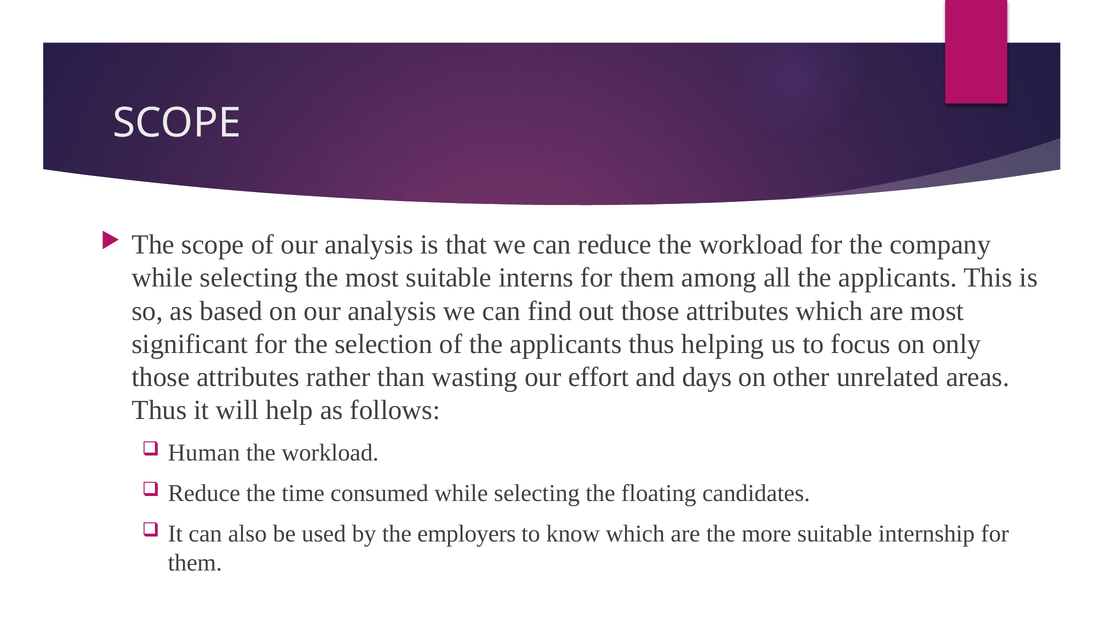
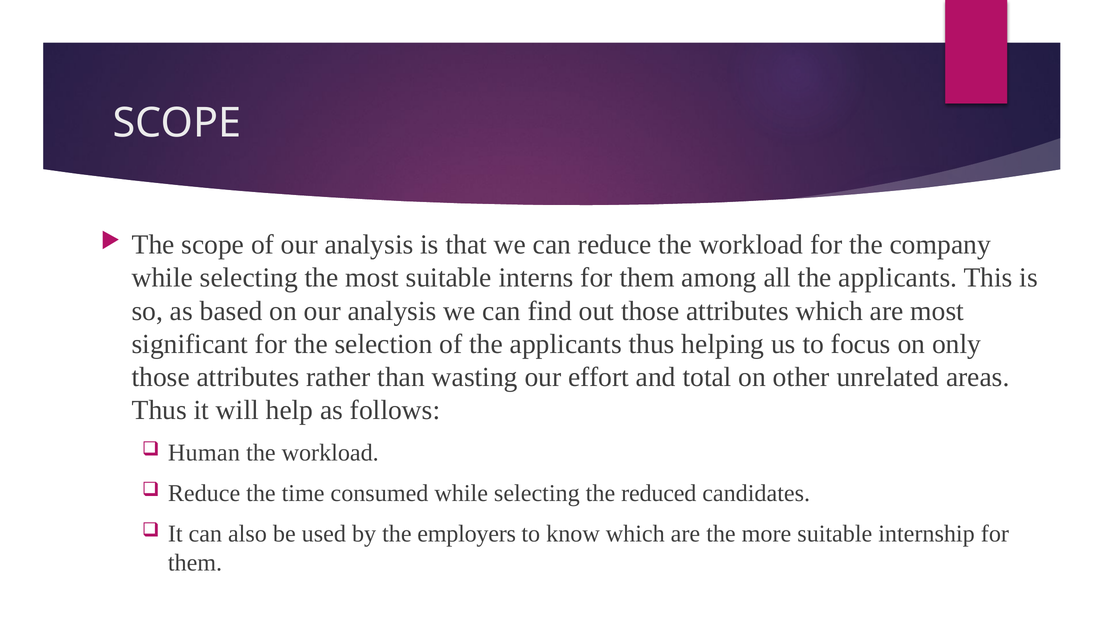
days: days -> total (707, 377)
floating: floating -> reduced (659, 493)
